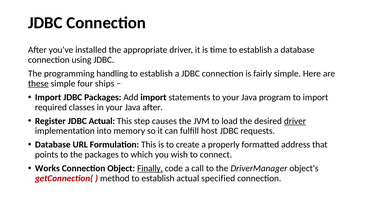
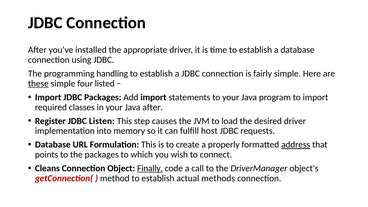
ships: ships -> listed (105, 84)
JDBC Actual: Actual -> Listen (102, 121)
driver underline: present -> none (295, 121)
address underline: none -> present (296, 145)
Works: Works -> Cleans (47, 168)
specified: specified -> methods (218, 178)
